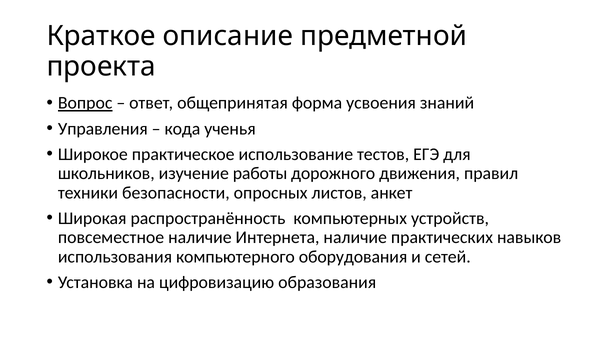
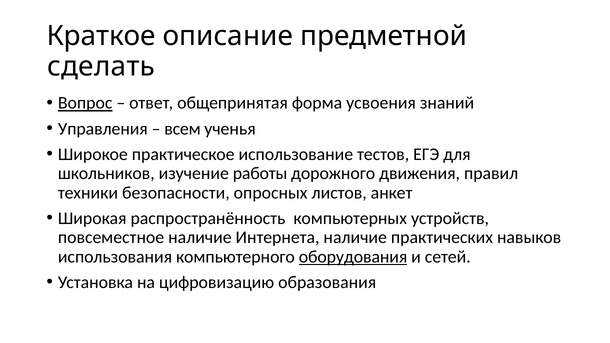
проекта: проекта -> сделать (101, 66)
кода: кода -> всем (182, 129)
оборудования underline: none -> present (353, 257)
